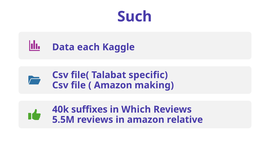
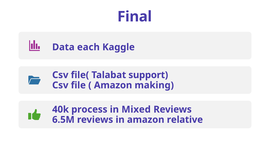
Such: Such -> Final (135, 17)
specific: specific -> support (148, 75)
suffixes: suffixes -> process (89, 109)
Which: Which -> Mixed (136, 109)
5.5M: 5.5M -> 6.5M (63, 120)
